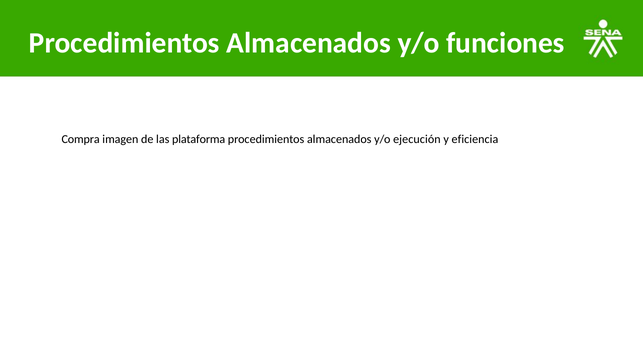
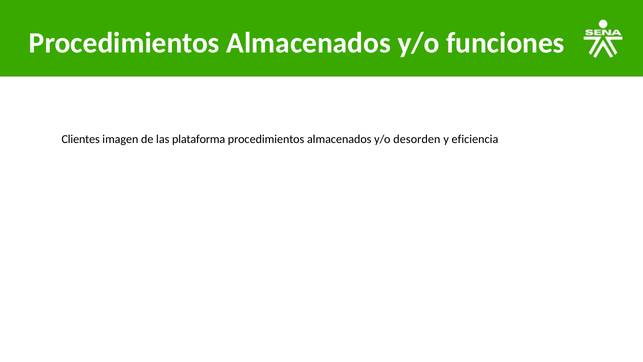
Compra: Compra -> Clientes (81, 139)
ejecución: ejecución -> desorden (417, 139)
